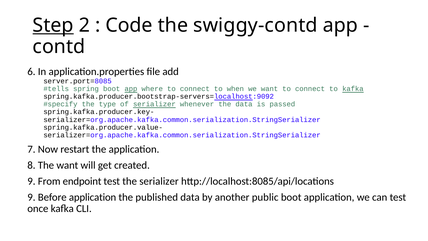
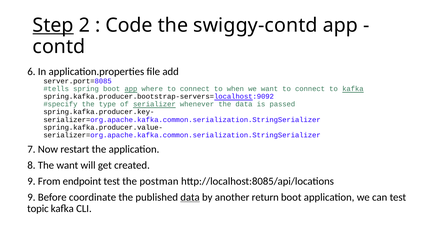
the serializer: serializer -> postman (159, 181)
Before application: application -> coordinate (93, 197)
data underline: none -> present (190, 197)
public: public -> return (265, 197)
once: once -> topic (38, 209)
